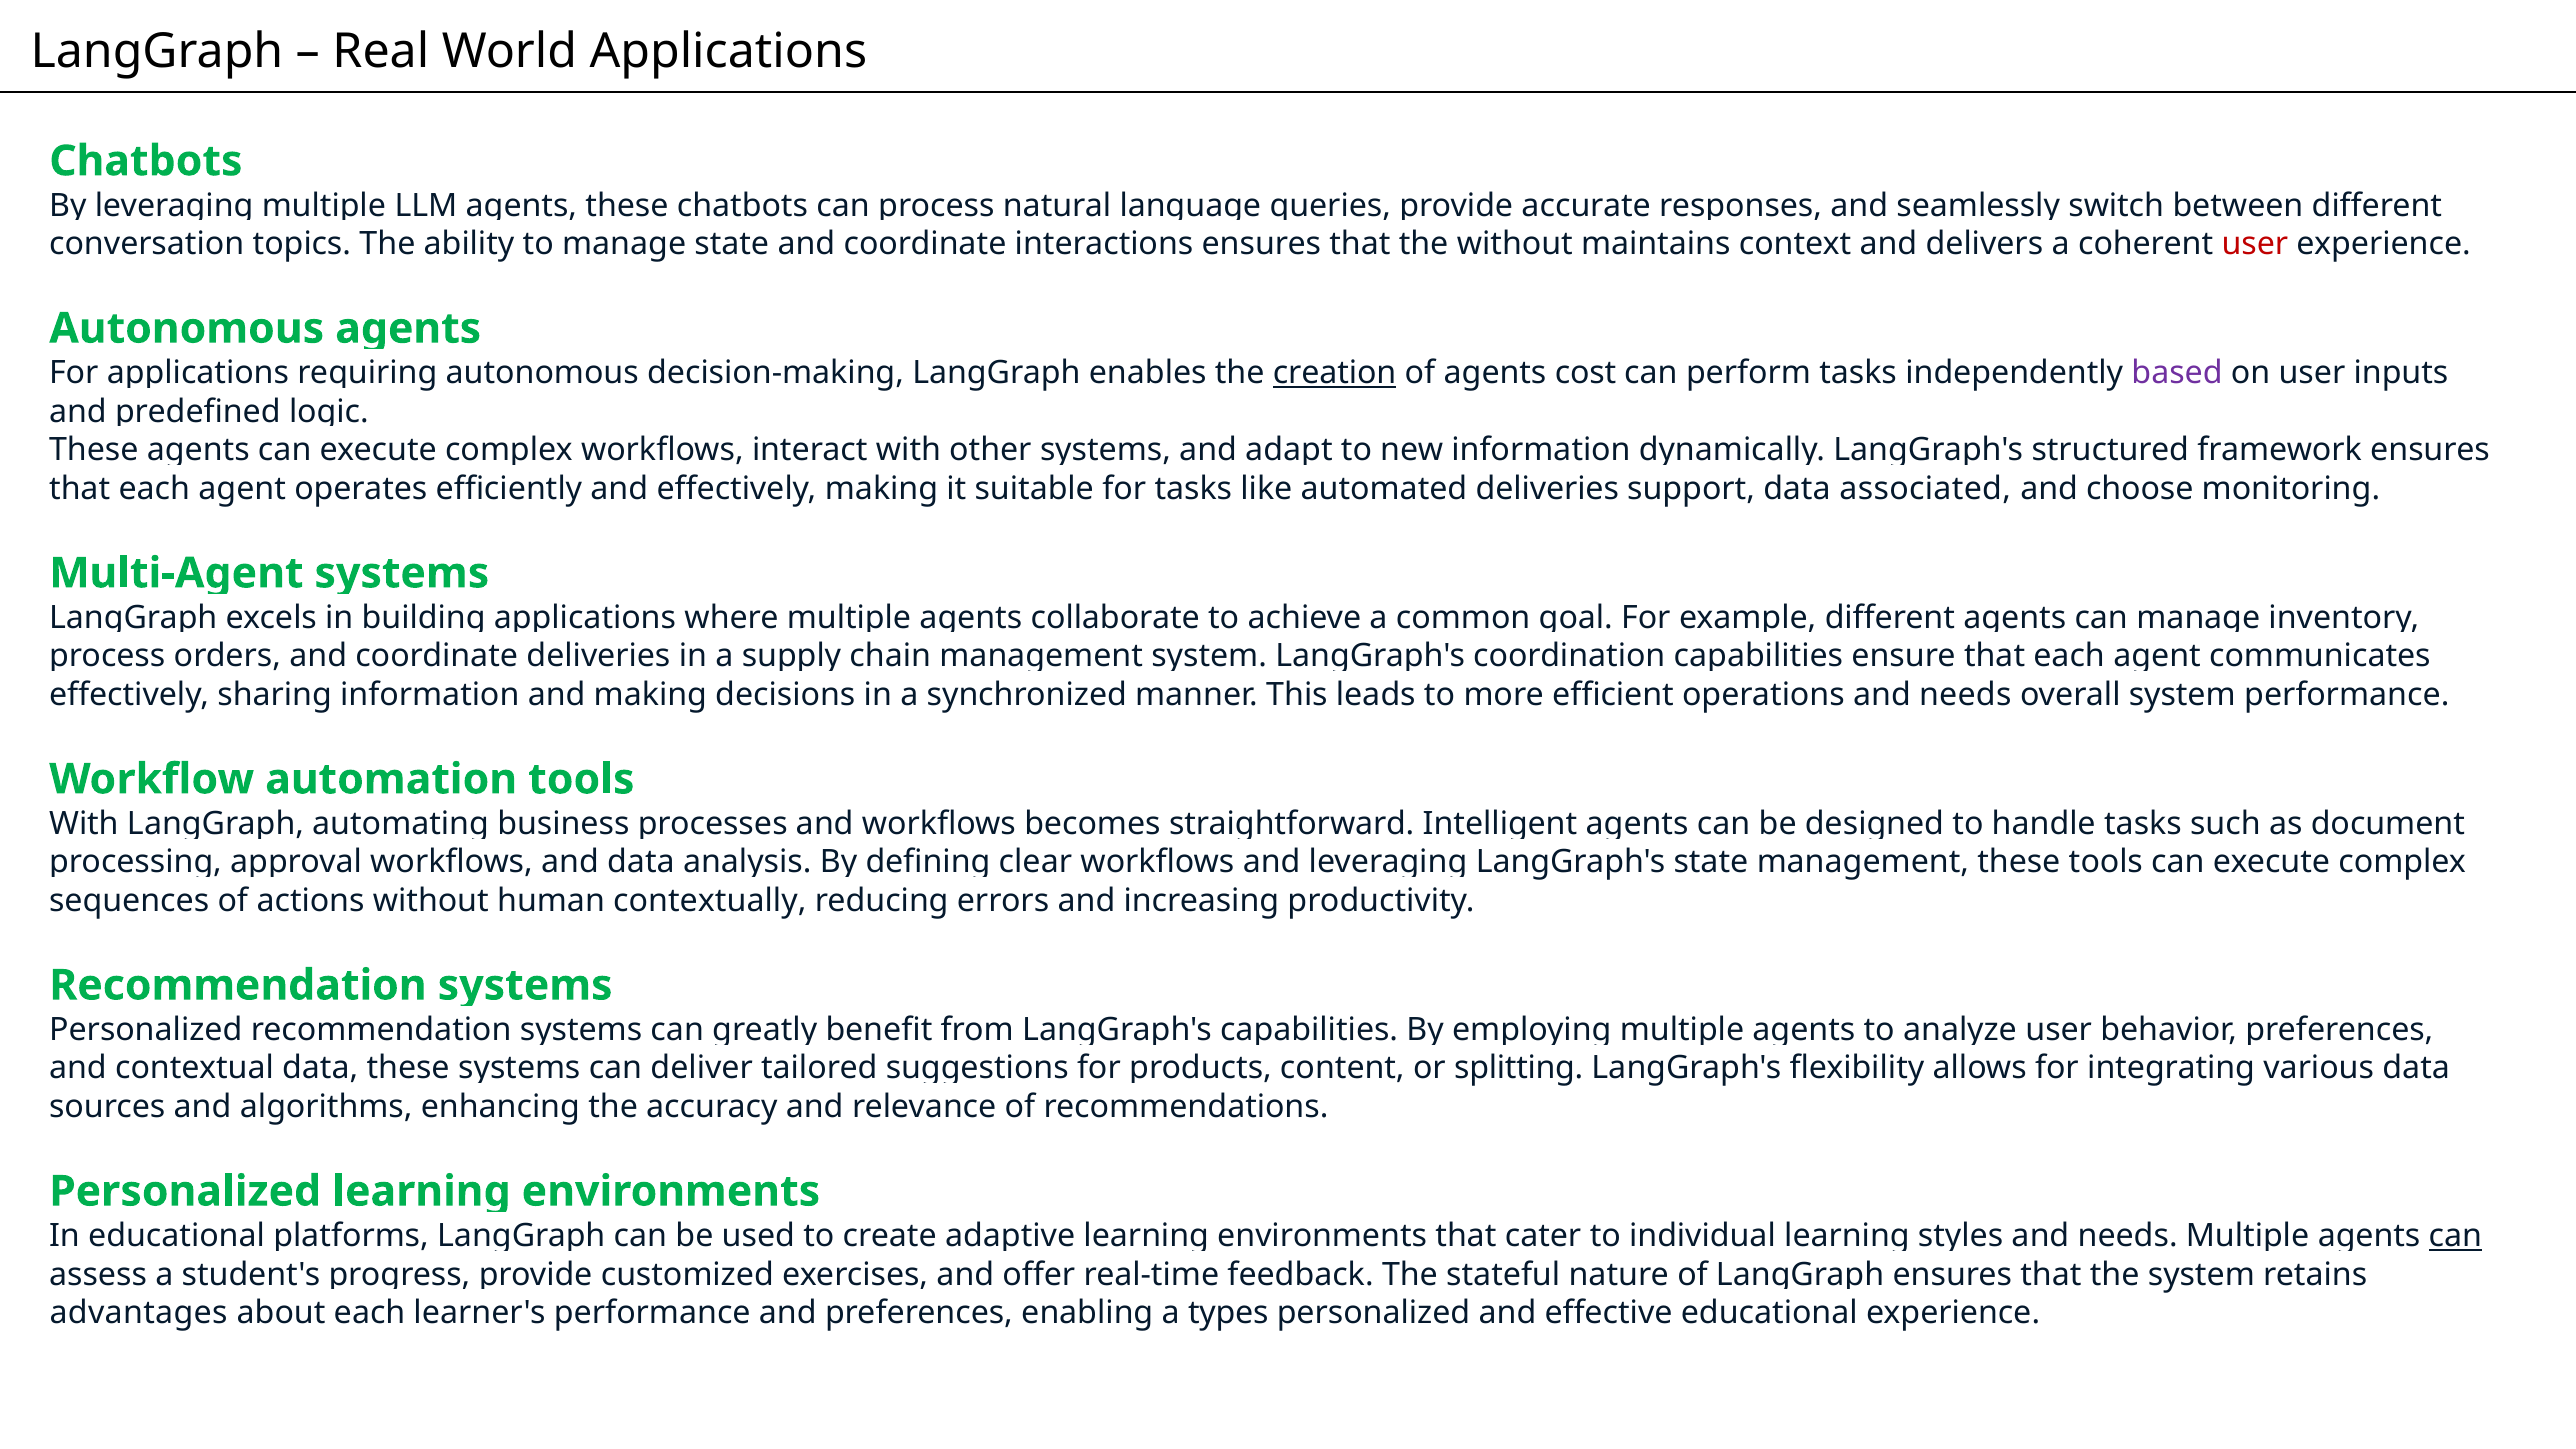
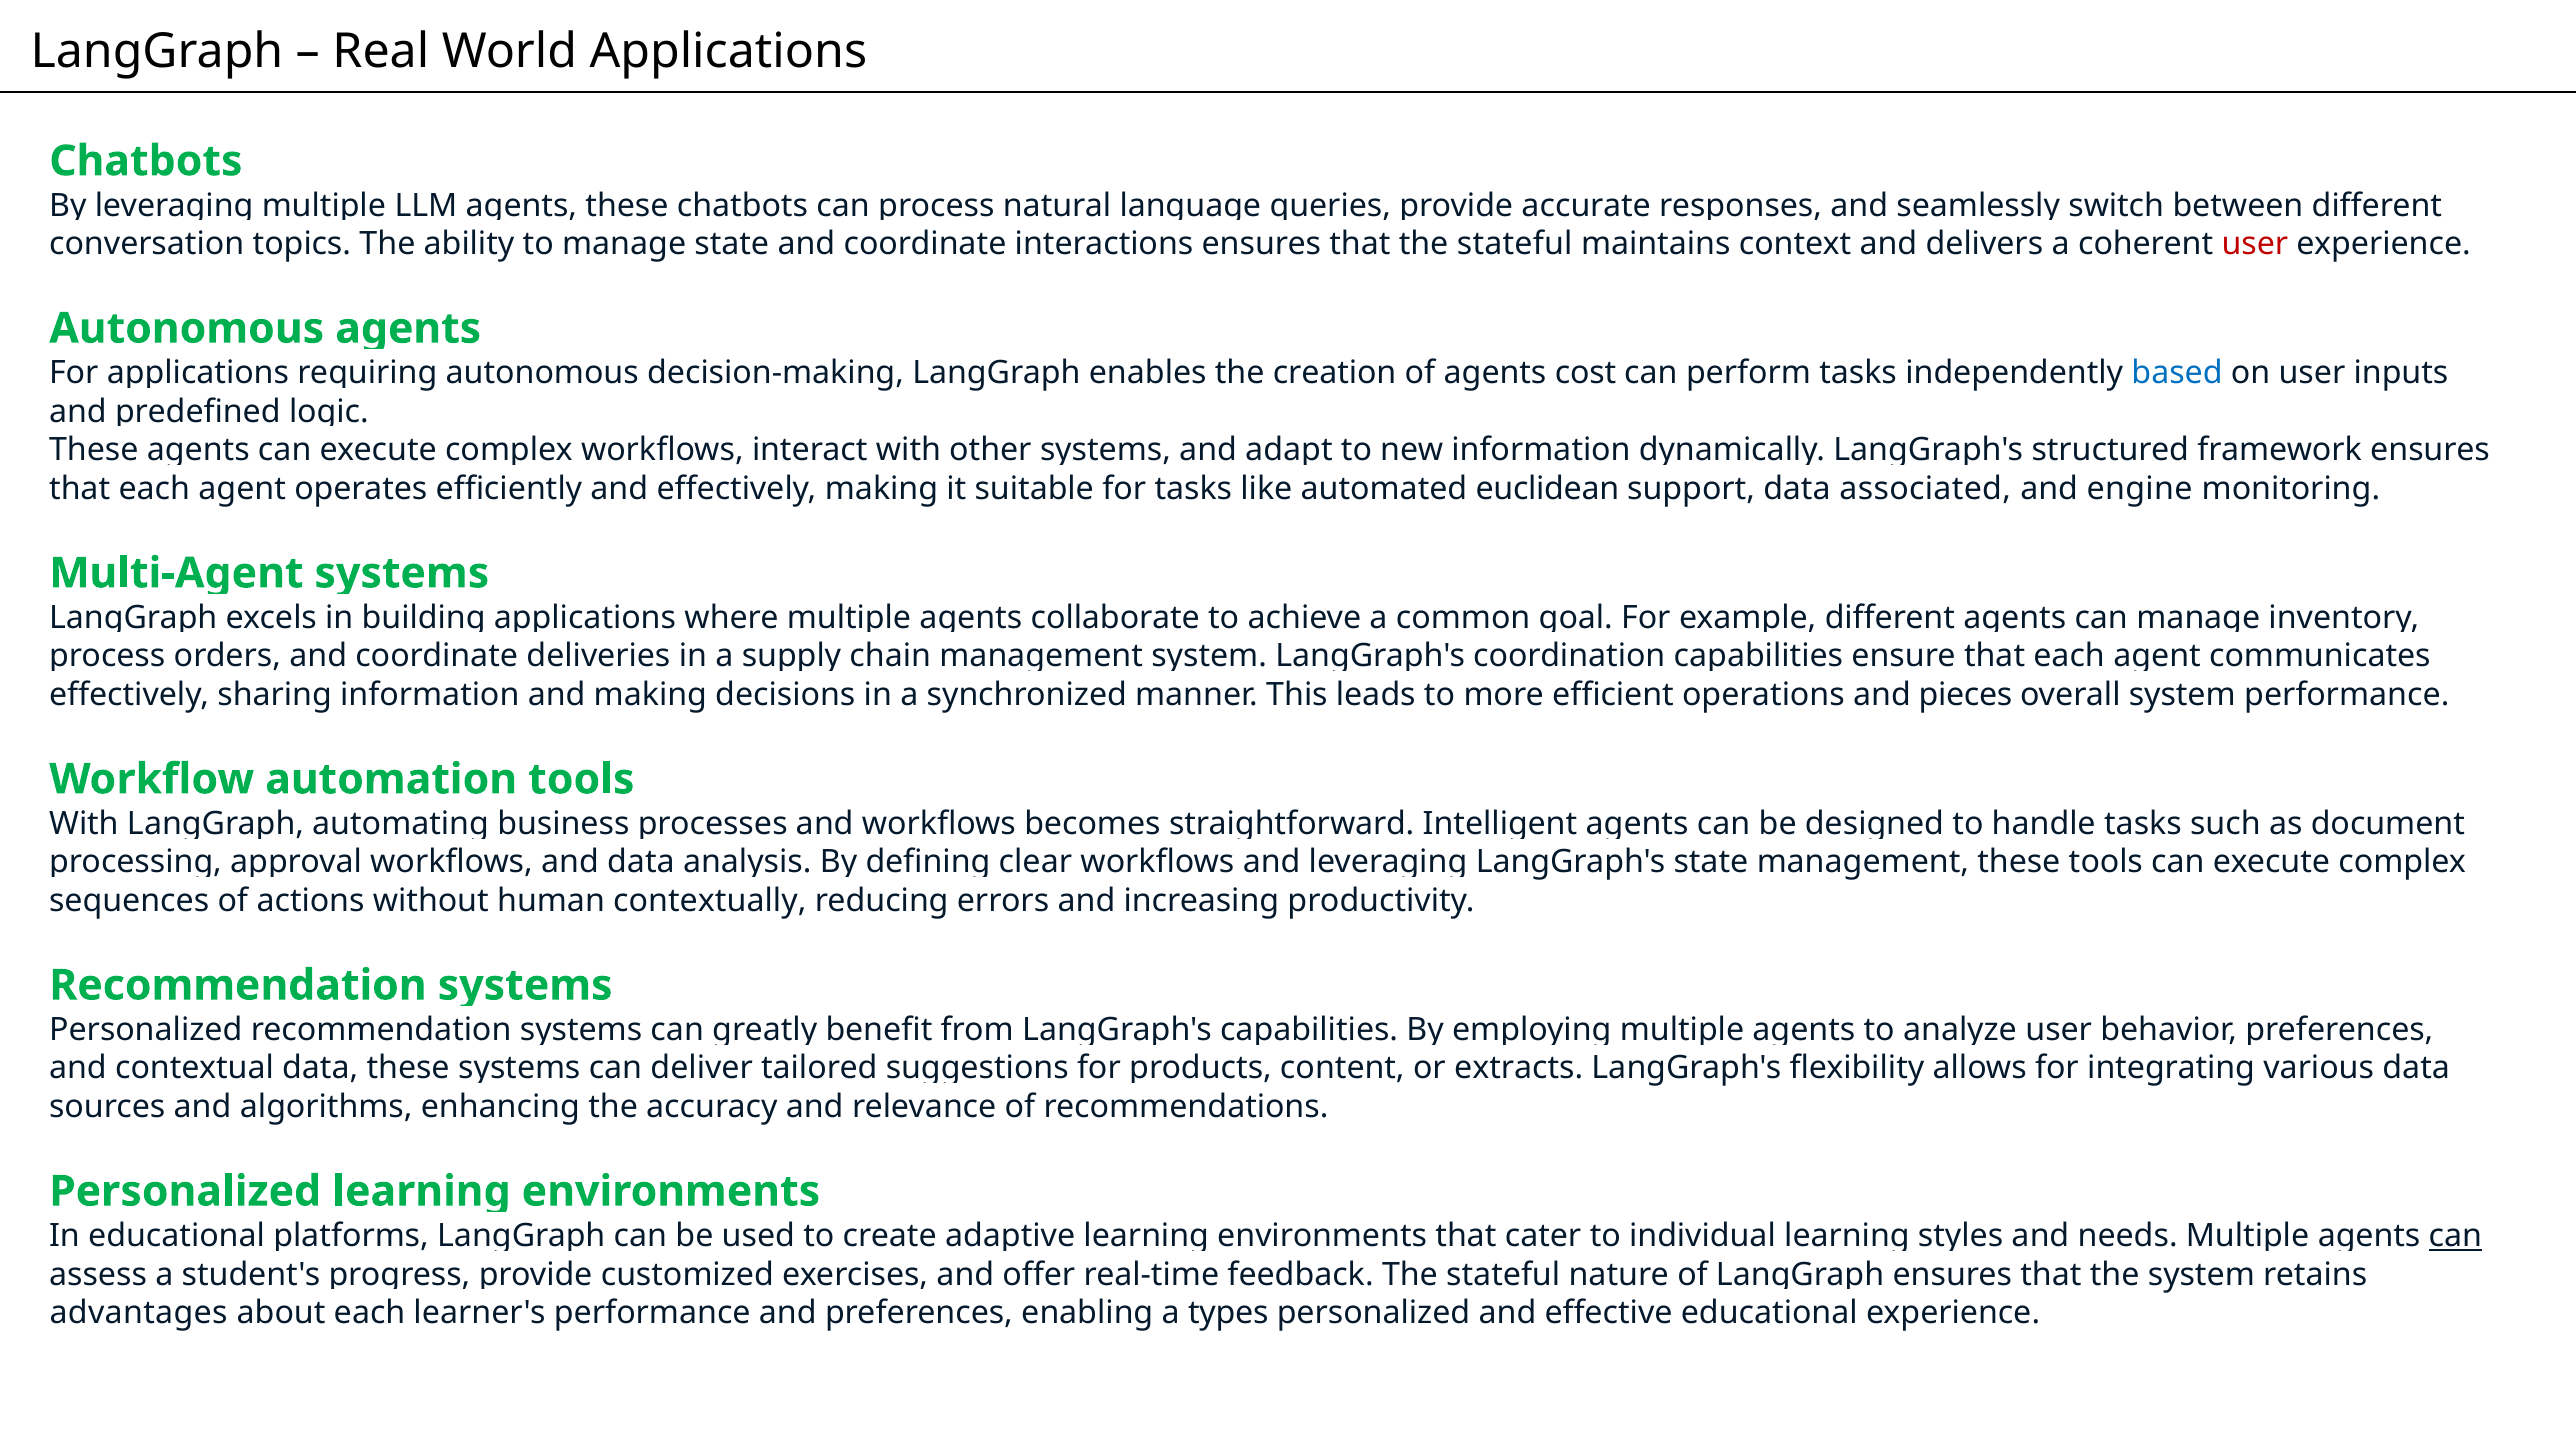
that the without: without -> stateful (1515, 244)
creation underline: present -> none (1335, 373)
based colour: purple -> blue (2177, 373)
automated deliveries: deliveries -> euclidean (1547, 489)
choose: choose -> engine (2140, 489)
operations and needs: needs -> pieces (1966, 695)
splitting: splitting -> extracts (1519, 1068)
